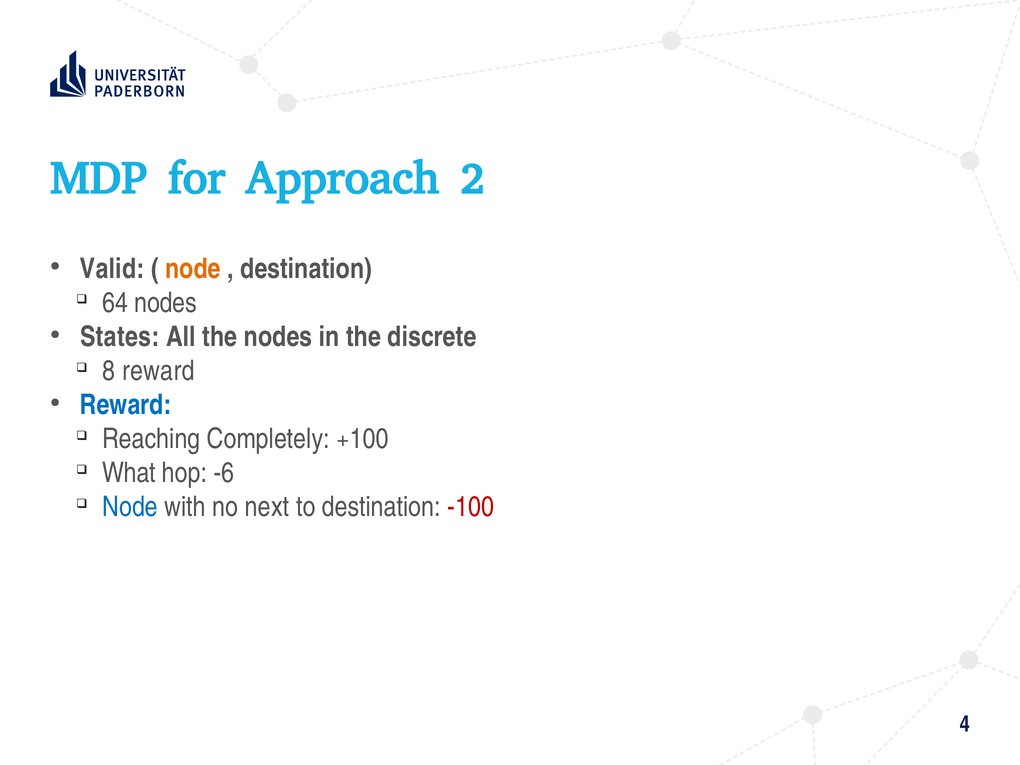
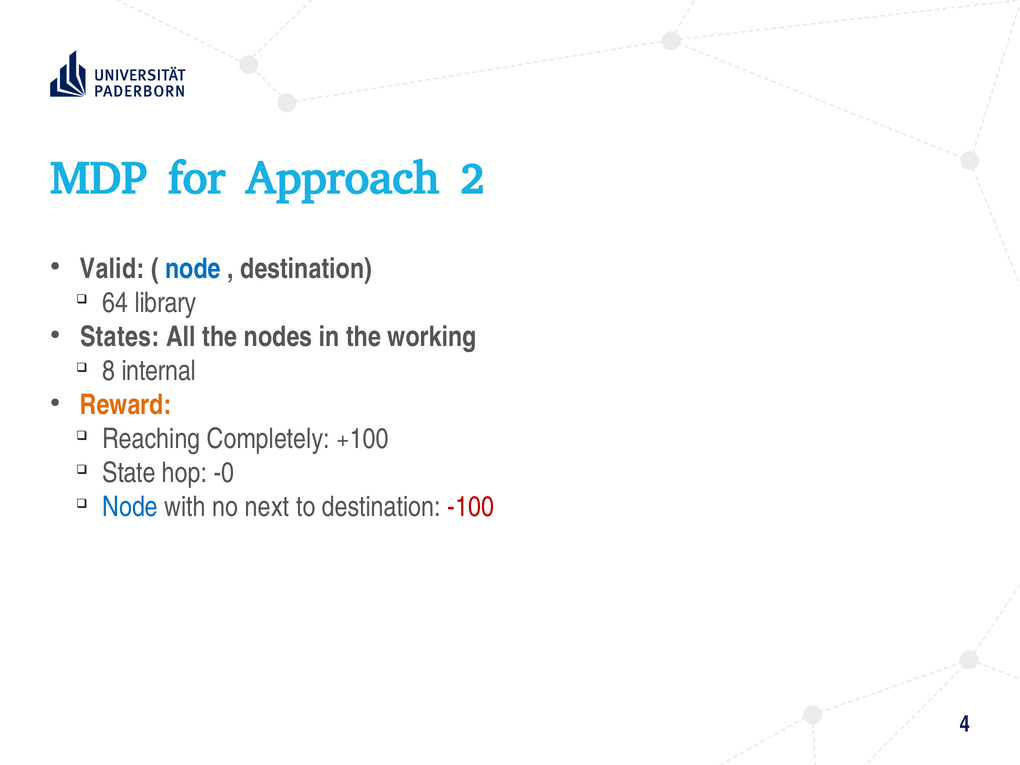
node colour: orange -> blue (193, 269)
64 nodes: nodes -> library (166, 303)
discrete: discrete -> working (432, 337)
8 reward: reward -> internal (159, 371)
Reward colour: blue -> orange (126, 405)
What: What -> State (129, 473)
-6: -6 -> -0 (224, 473)
